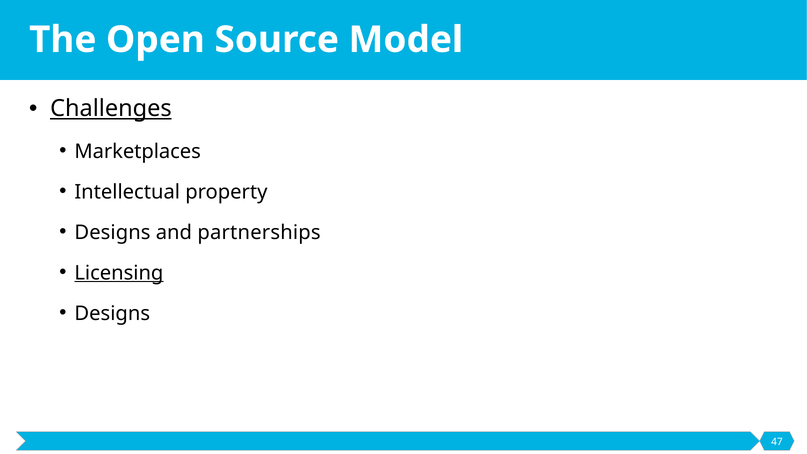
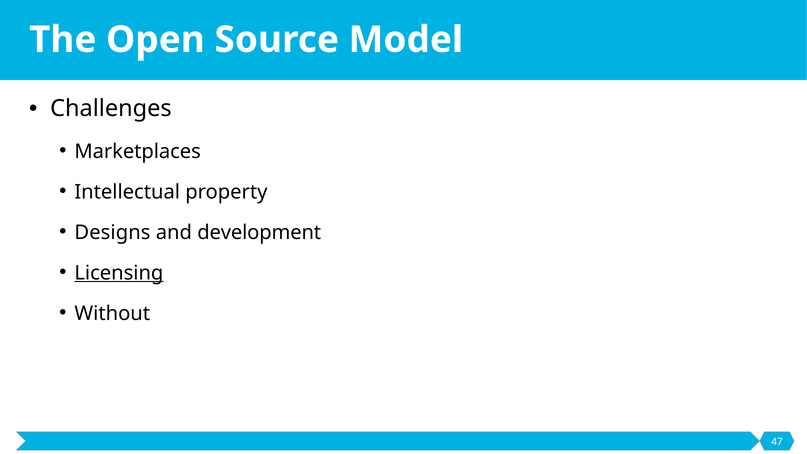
Challenges underline: present -> none (111, 109)
partnerships: partnerships -> development (259, 232)
Designs: Designs -> Without (112, 313)
